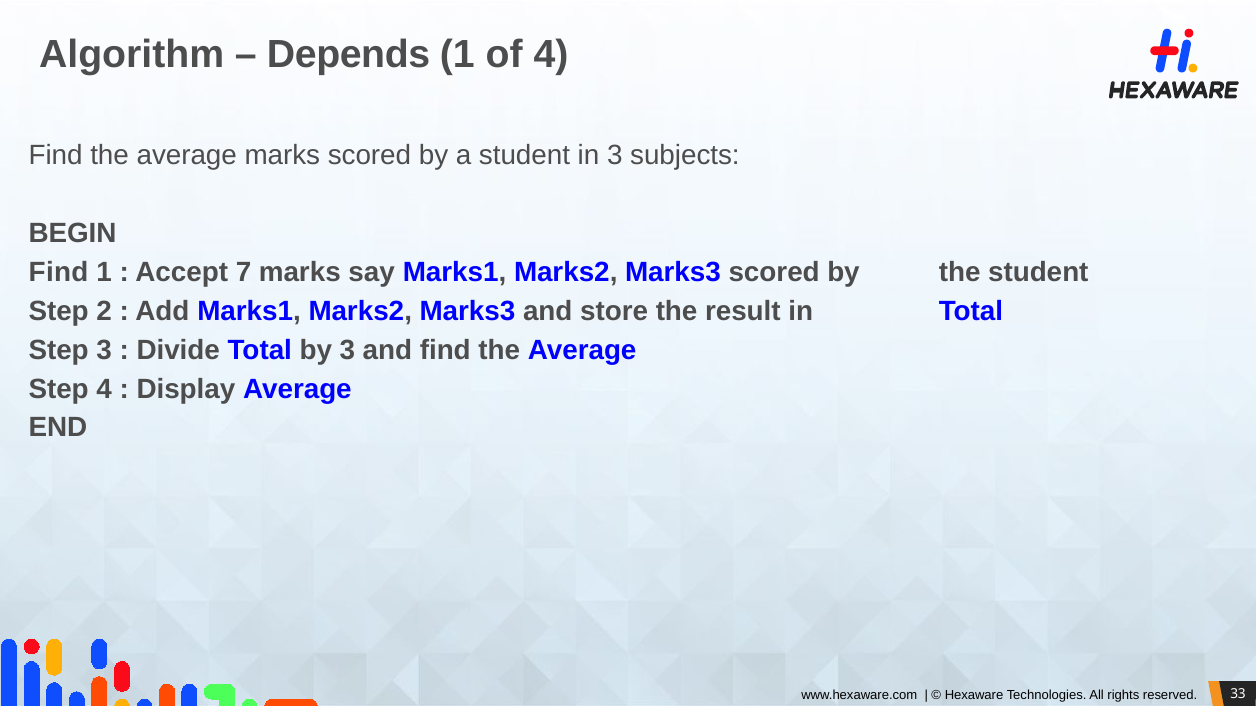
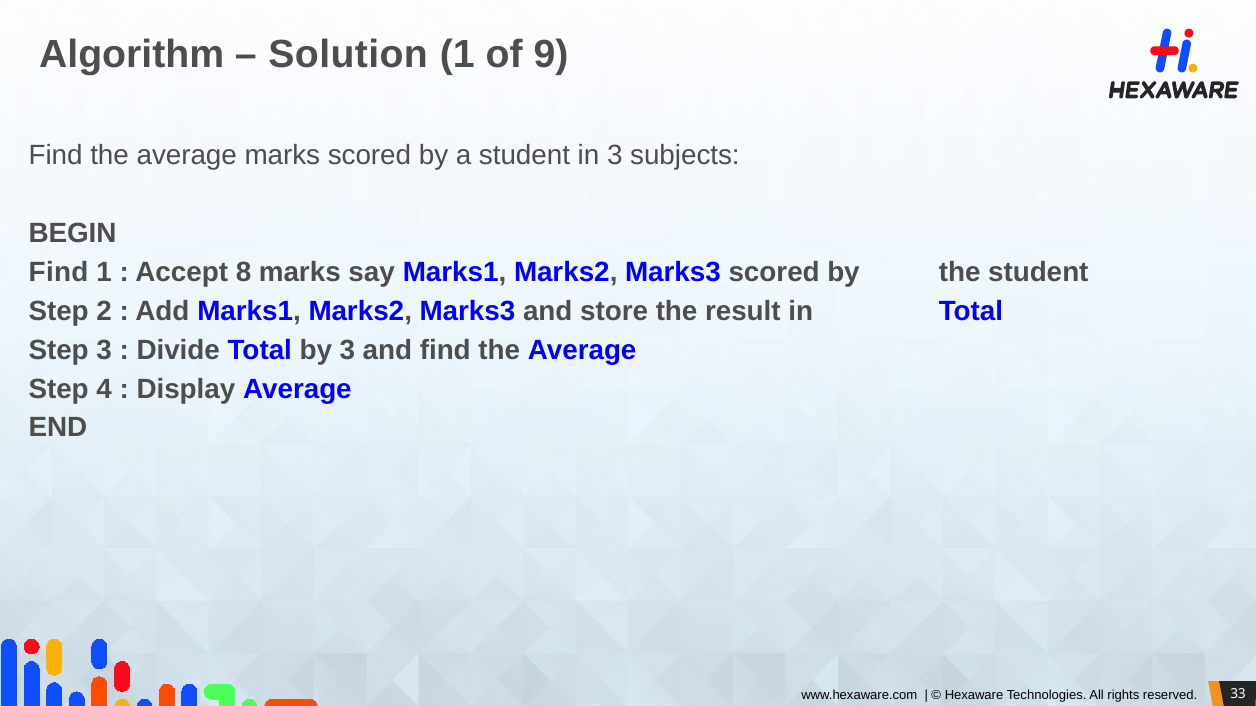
Depends: Depends -> Solution (348, 54)
of 4: 4 -> 9 (551, 54)
7: 7 -> 8 (243, 272)
